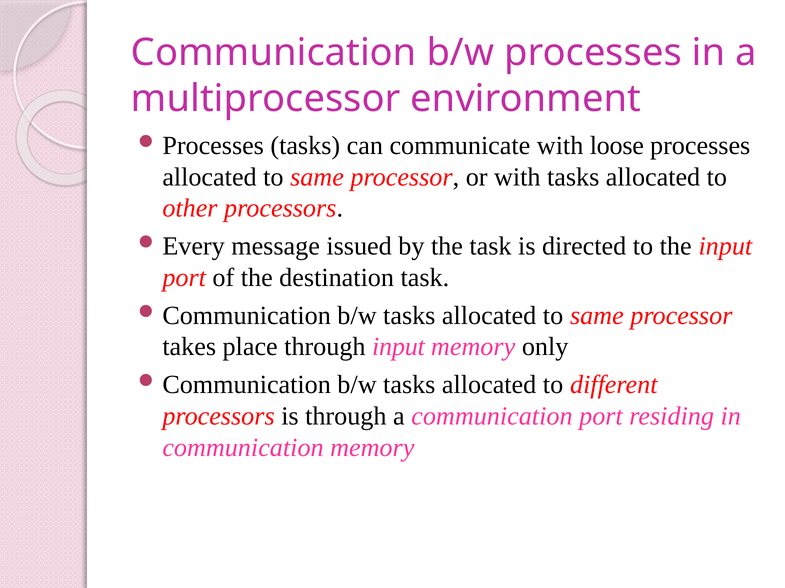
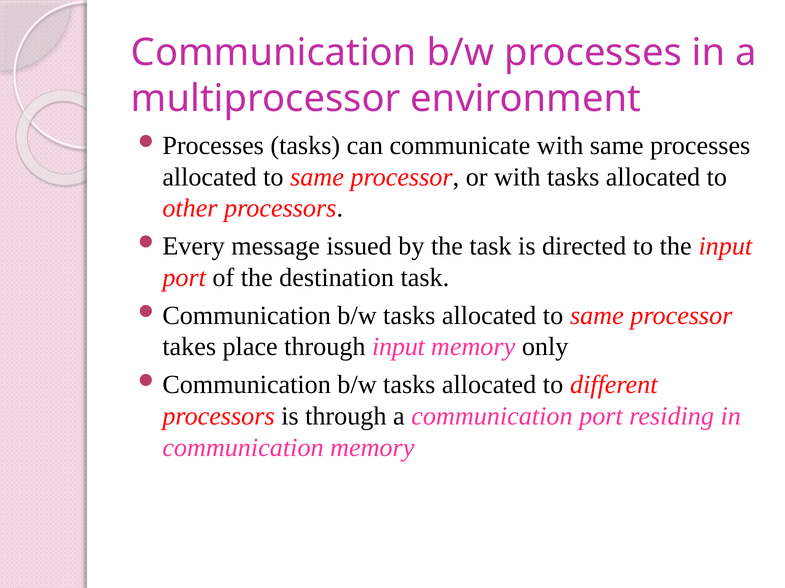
with loose: loose -> same (617, 146)
